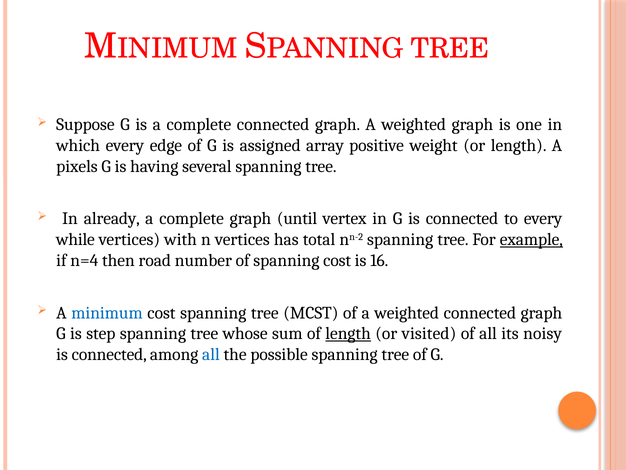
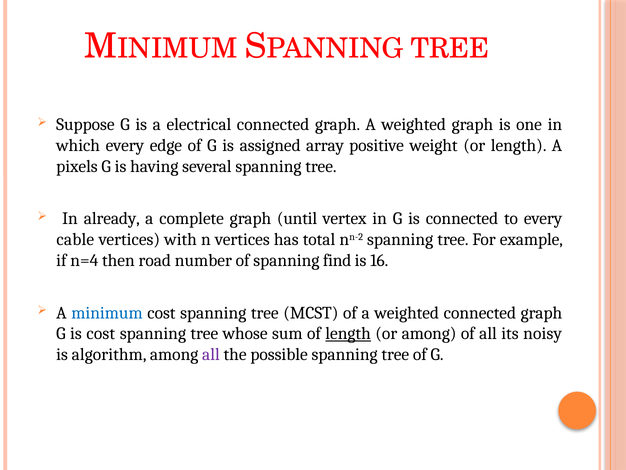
is a complete: complete -> electrical (199, 124)
while: while -> cable (75, 239)
example underline: present -> none (531, 239)
spanning cost: cost -> find (337, 260)
is step: step -> cost (101, 333)
or visited: visited -> among (429, 333)
connected: connected -> algorithm (109, 354)
all colour: blue -> purple (211, 354)
